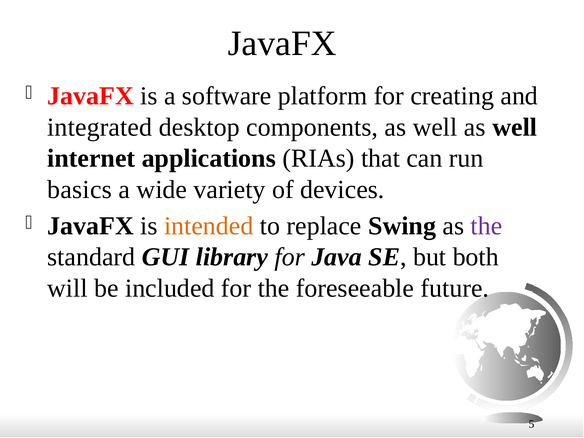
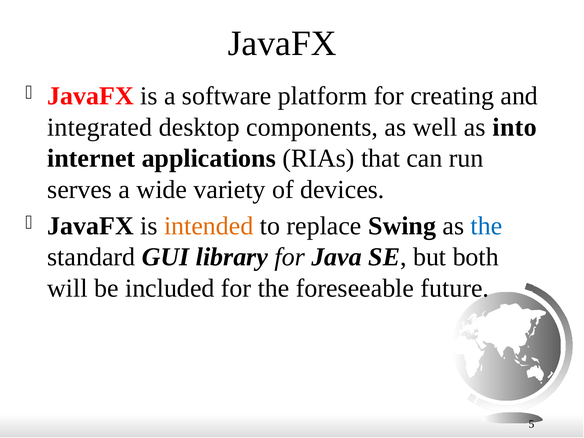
well as well: well -> into (515, 127)
basics: basics -> serves (80, 190)
the colour: purple -> blue (486, 226)
